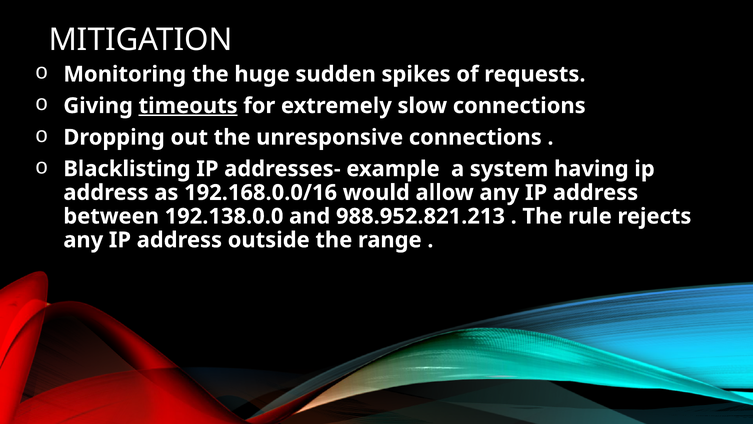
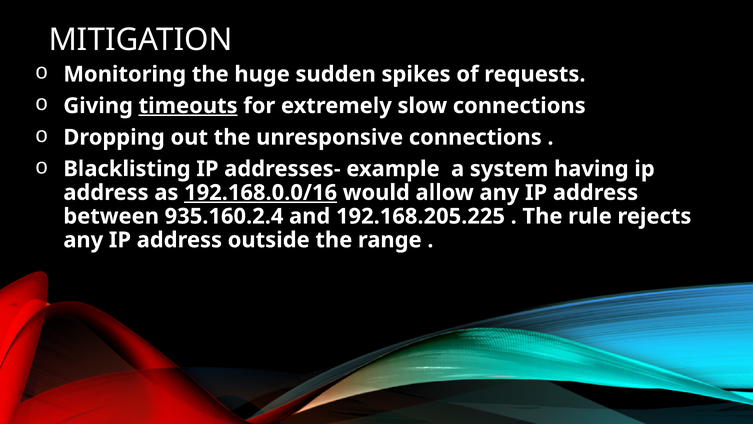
192.168.0.0/16 underline: none -> present (261, 192)
192.138.0.0: 192.138.0.0 -> 935.160.2.4 (224, 216)
988.952.821.213: 988.952.821.213 -> 192.168.205.225 (420, 216)
